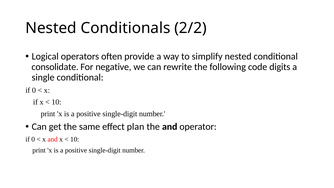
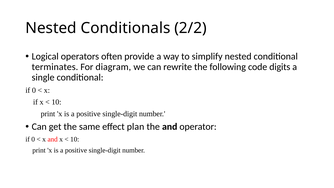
consolidate: consolidate -> terminates (55, 67)
negative: negative -> diagram (113, 67)
